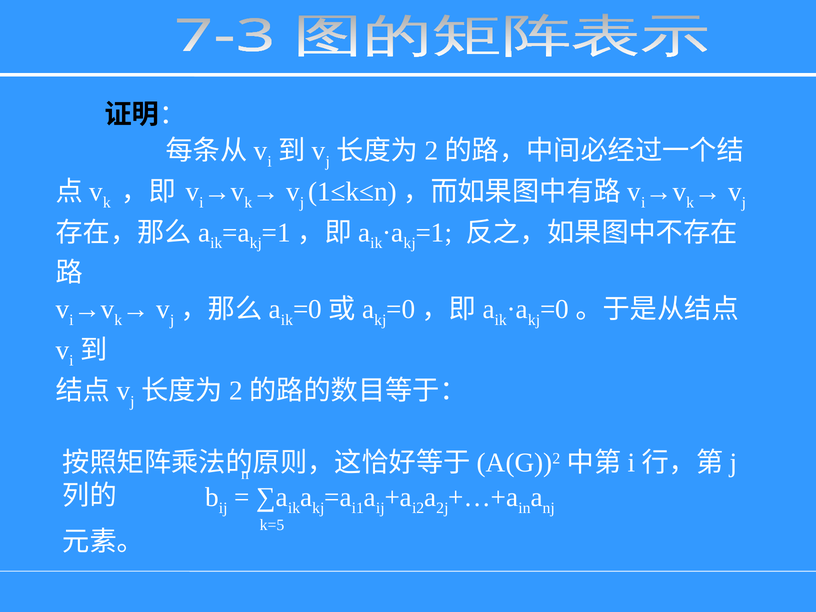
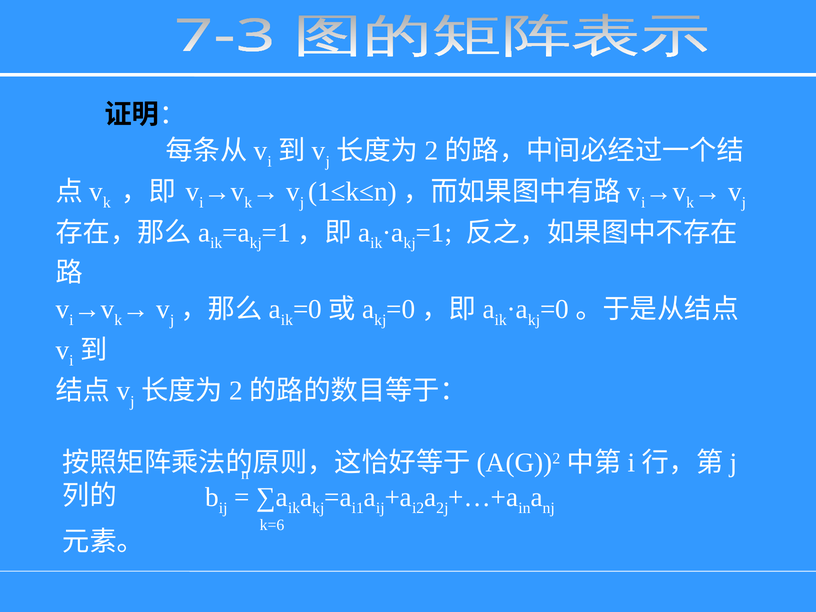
k=5: k=5 -> k=6 (272, 525)
